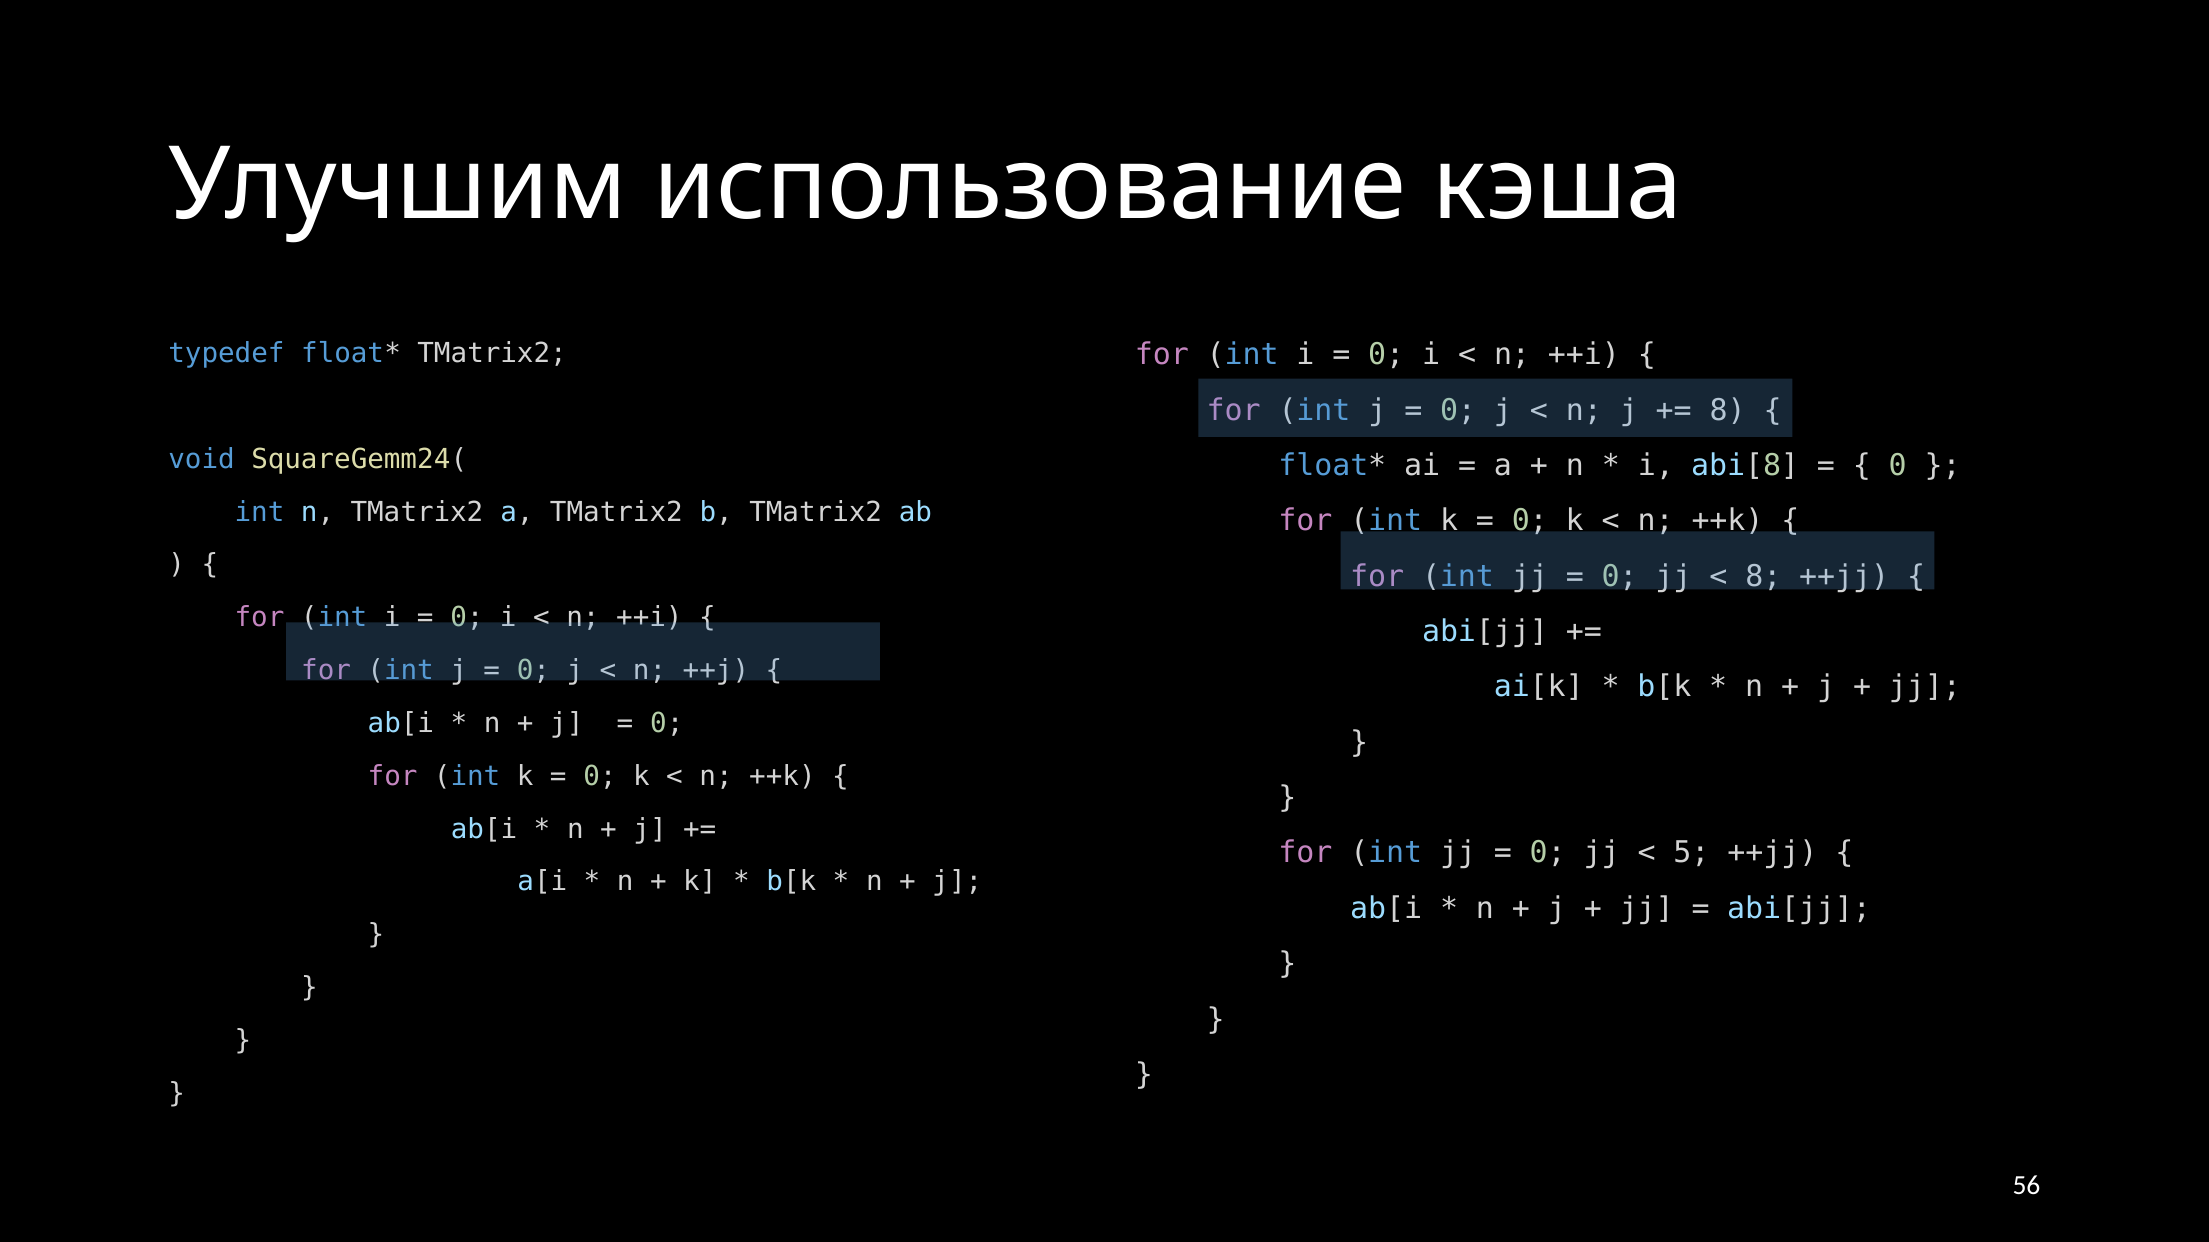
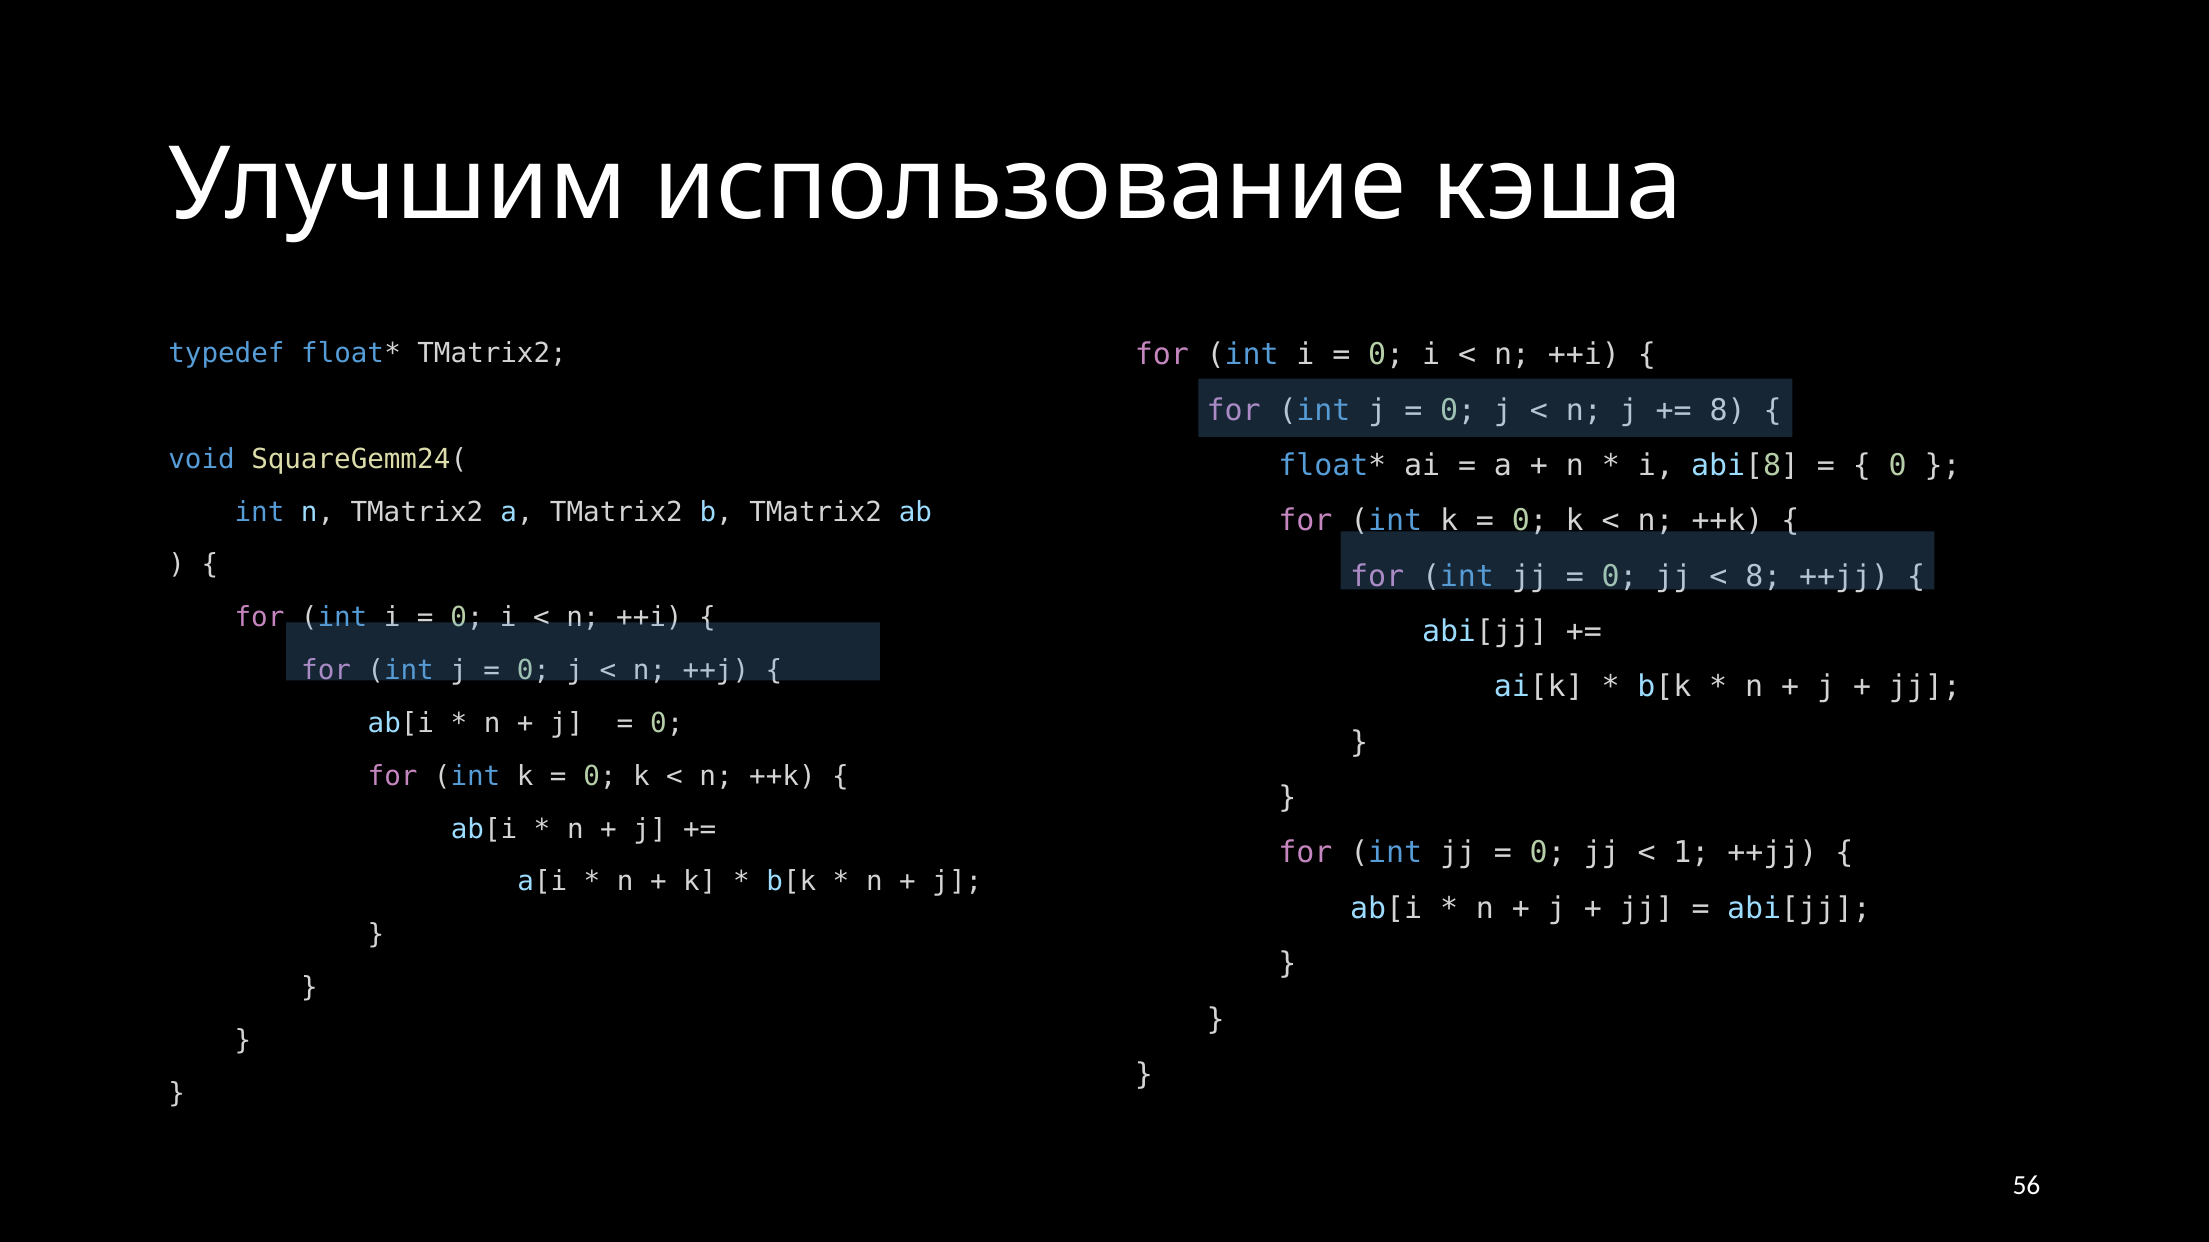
5: 5 -> 1 (1691, 853)
